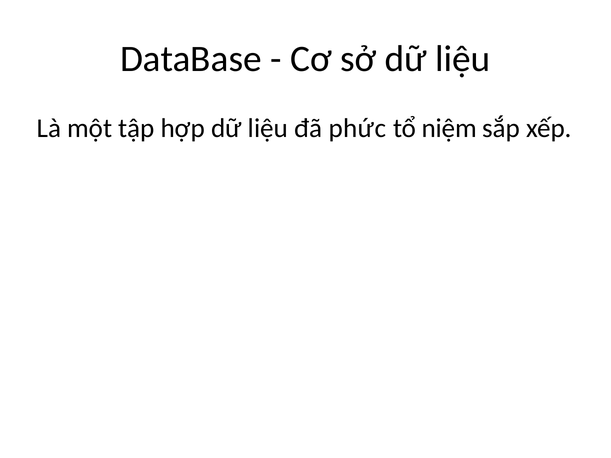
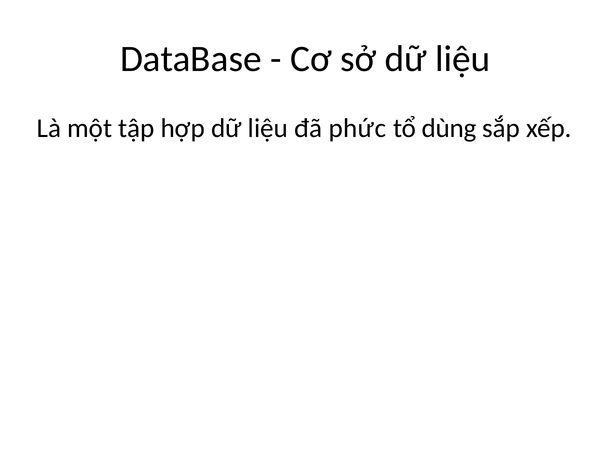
niệm: niệm -> dùng (449, 128)
